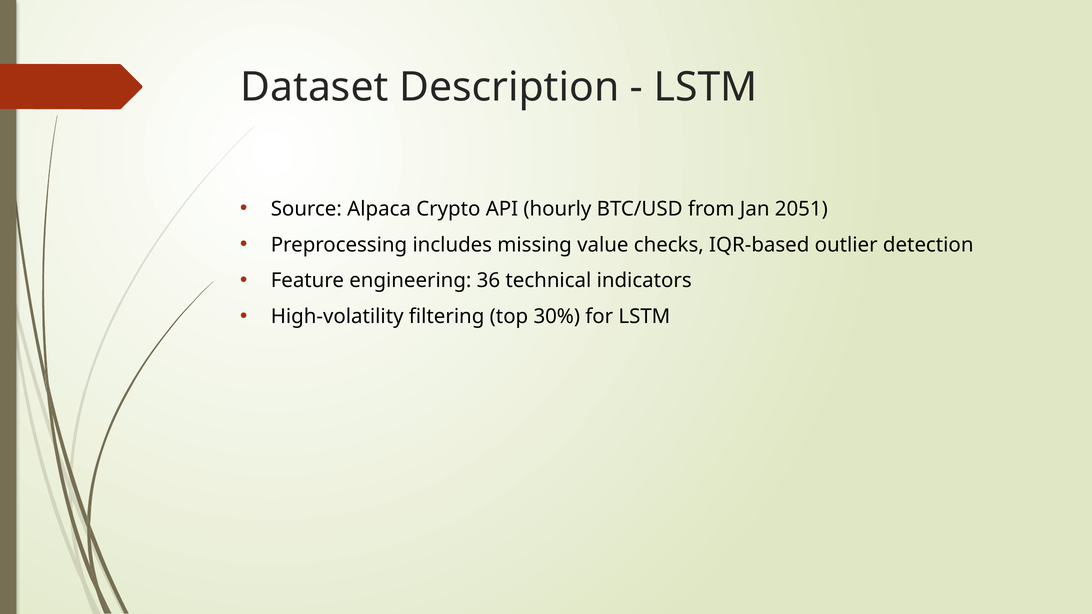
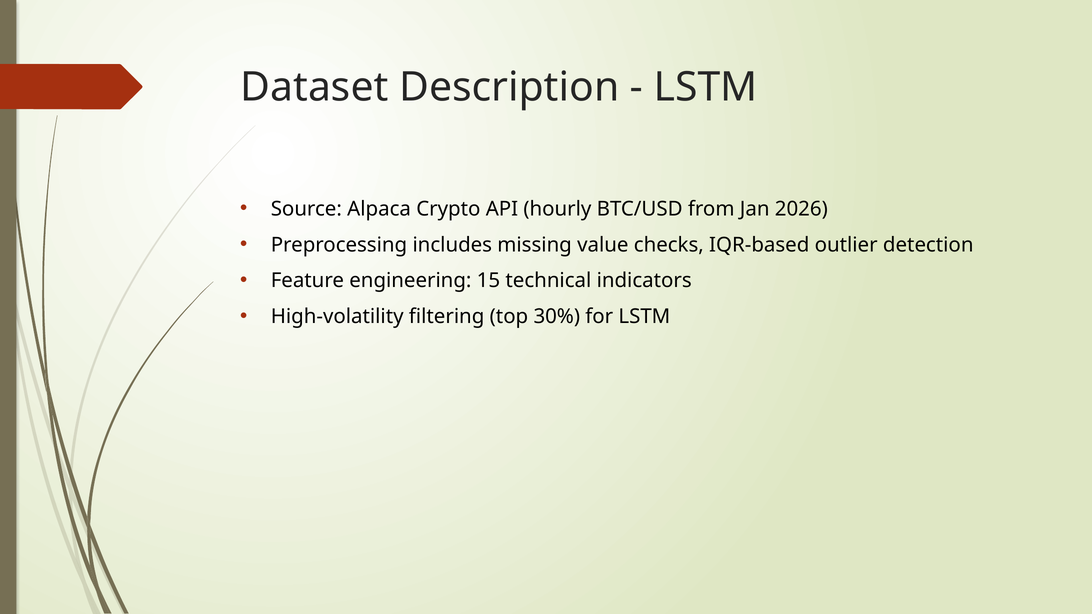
2051: 2051 -> 2026 (801, 209)
36: 36 -> 15 (488, 281)
